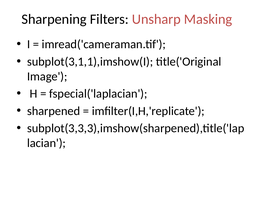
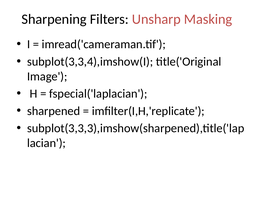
subplot(3,1,1),imshow(I: subplot(3,1,1),imshow(I -> subplot(3,3,4),imshow(I (90, 62)
